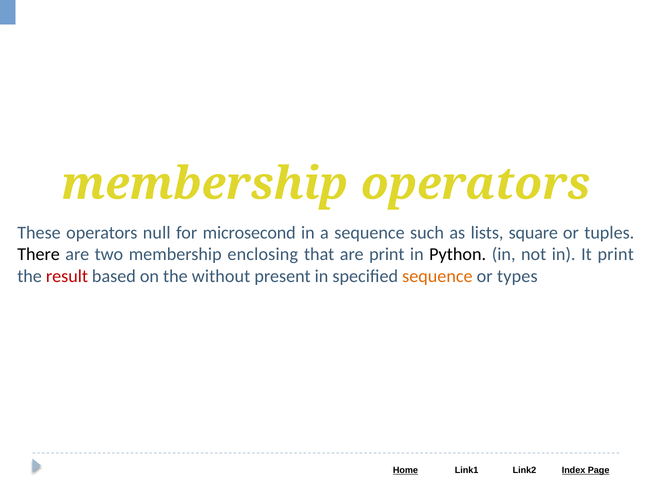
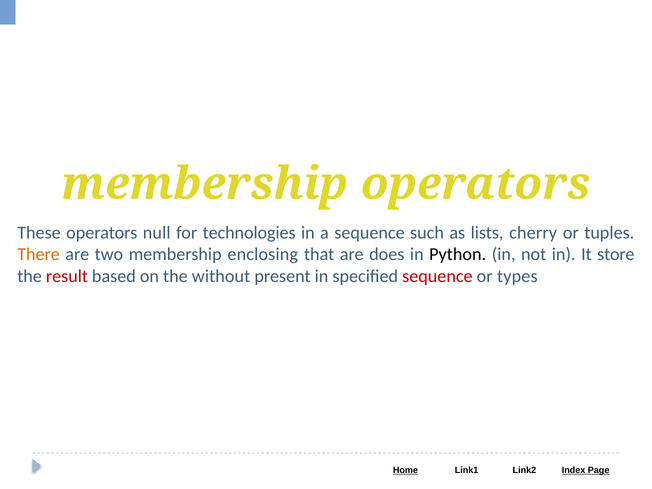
microsecond: microsecond -> technologies (249, 233)
square: square -> cherry (533, 233)
There colour: black -> orange (39, 254)
are print: print -> does (387, 254)
It print: print -> store (616, 254)
sequence colour: orange -> red (437, 276)
